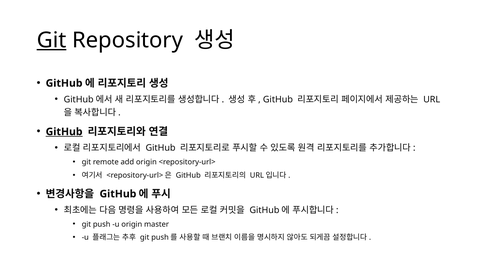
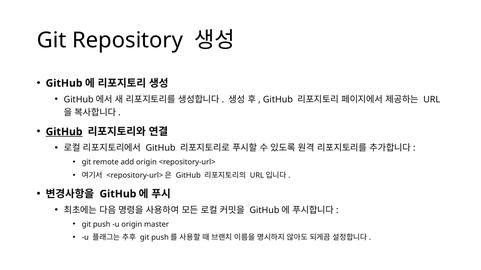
Git underline: present -> none (52, 40)
